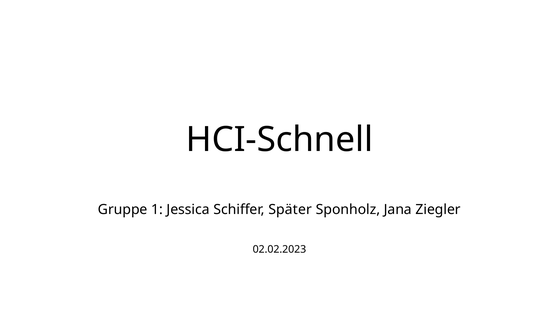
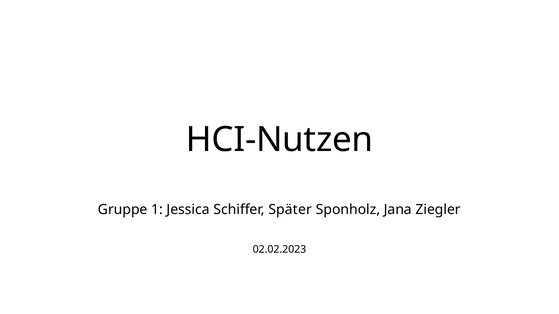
HCI-Schnell: HCI-Schnell -> HCI-Nutzen (280, 140)
